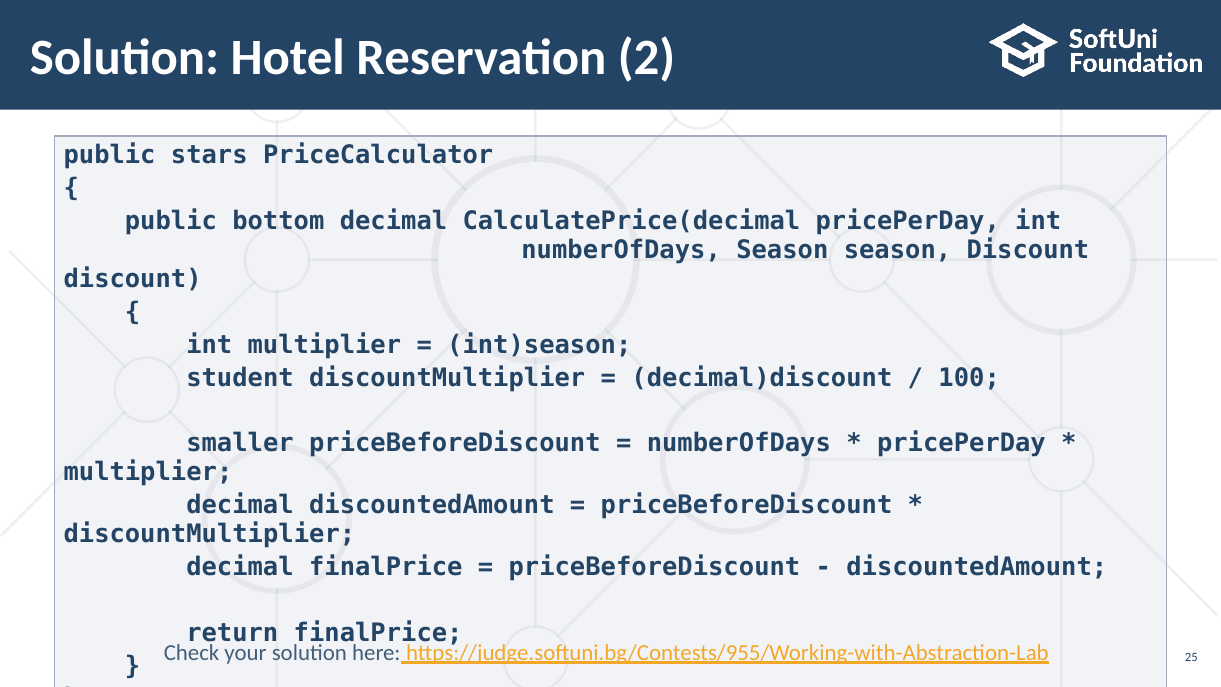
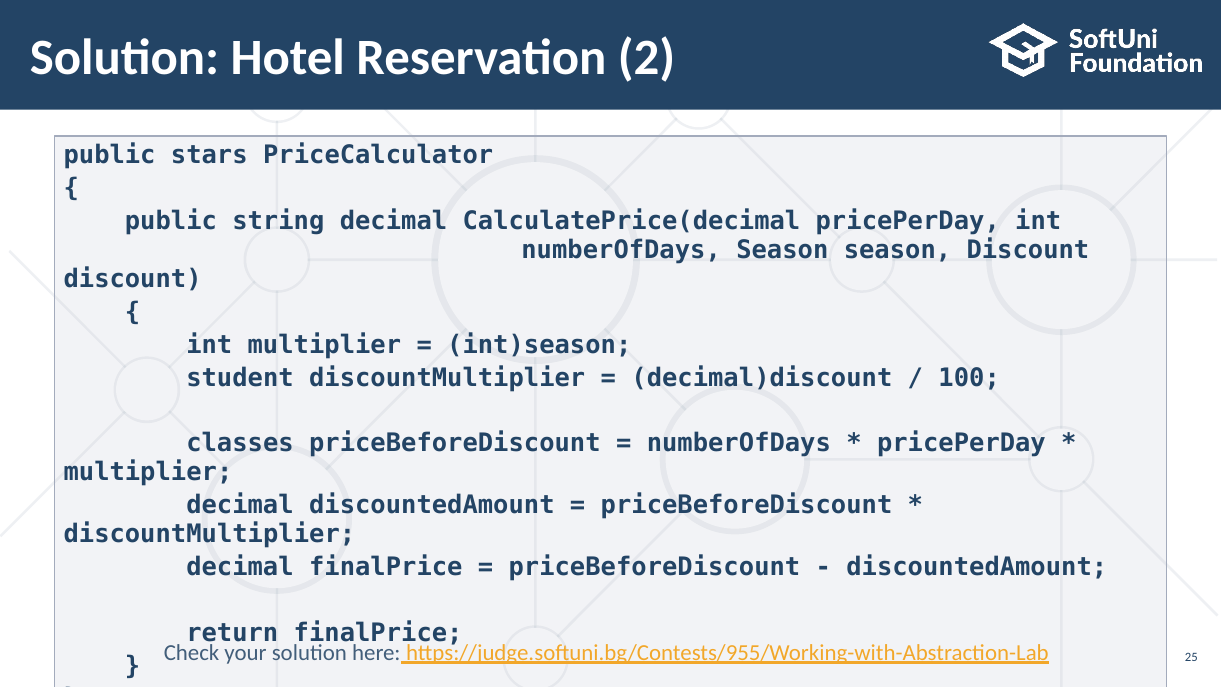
bottom: bottom -> string (278, 221)
smaller: smaller -> classes (240, 443)
